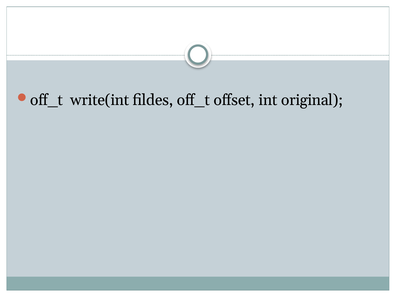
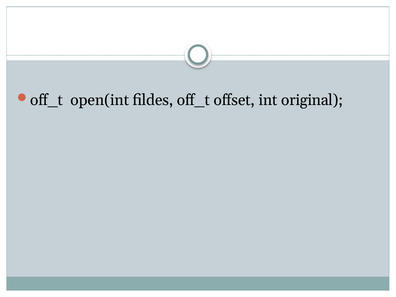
write(int: write(int -> open(int (100, 100)
